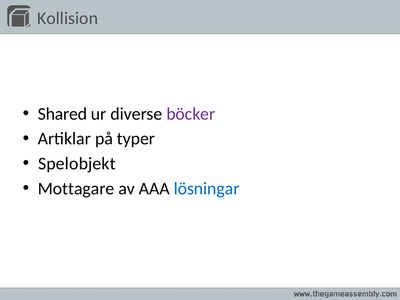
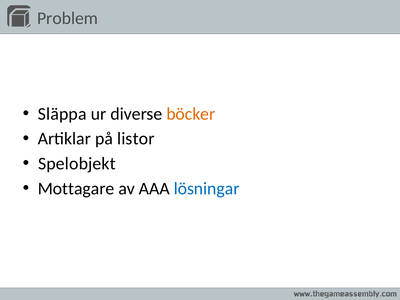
Kollision: Kollision -> Problem (68, 18)
Shared: Shared -> Släppa (62, 114)
böcker colour: purple -> orange (191, 114)
typer: typer -> listor (136, 139)
